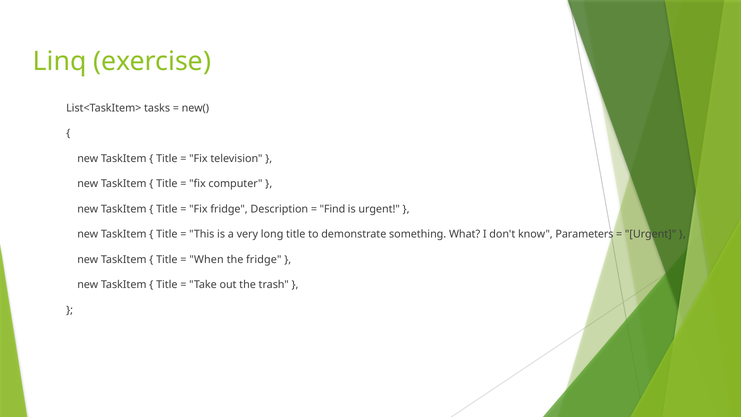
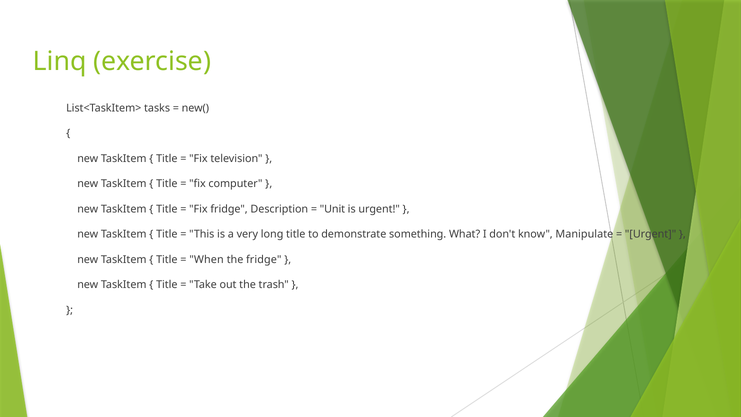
Find: Find -> Unit (332, 209)
Parameters: Parameters -> Manipulate (584, 234)
